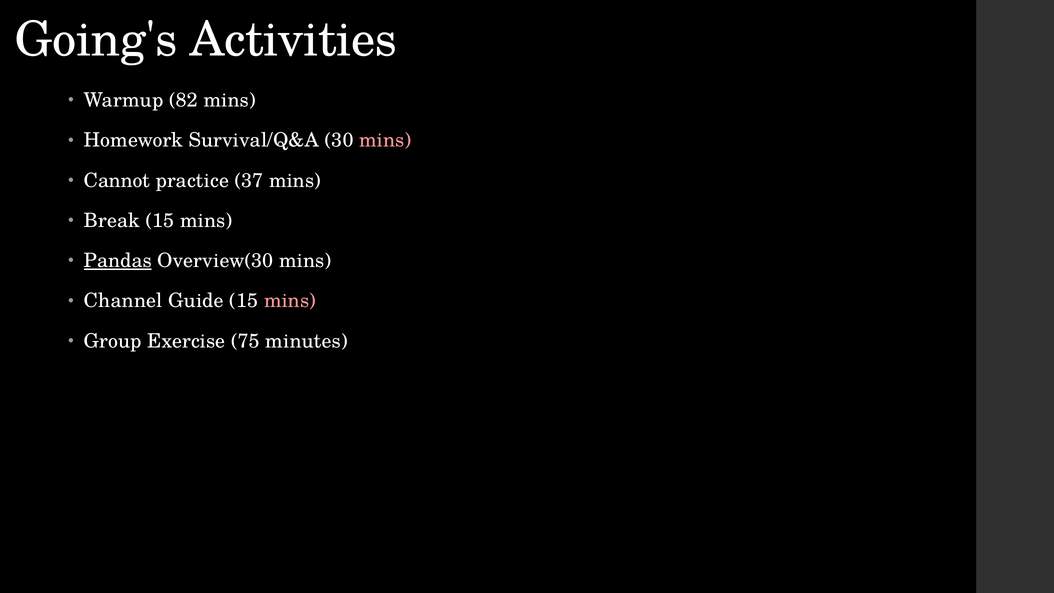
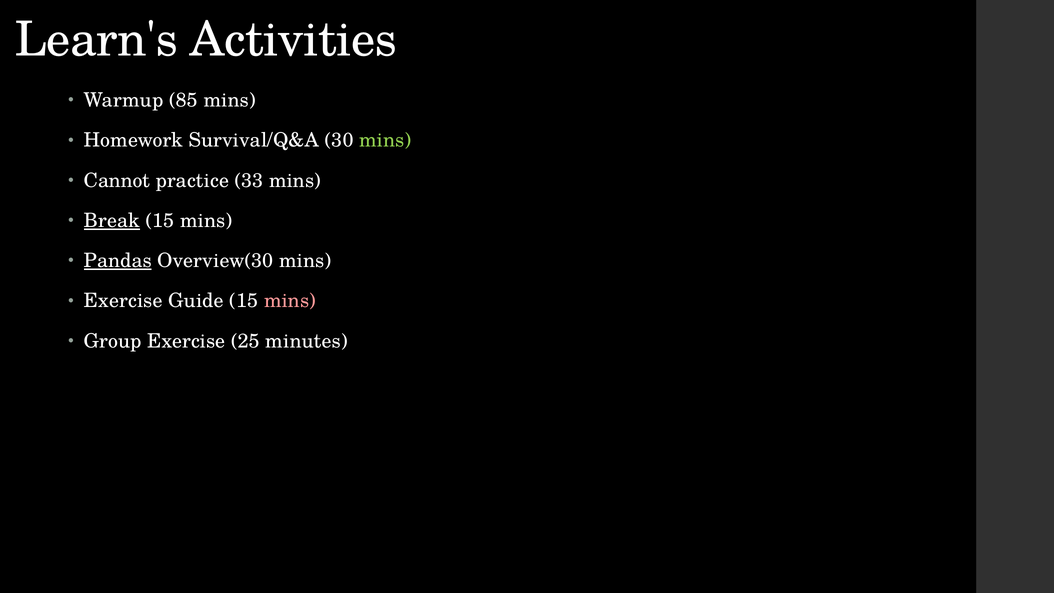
Going's: Going's -> Learn's (96, 40)
82: 82 -> 85 (184, 100)
mins colour: pink -> light green (385, 140)
37: 37 -> 33 (249, 181)
Break underline: none -> present (112, 221)
Channel: Channel -> Exercise (123, 301)
75: 75 -> 25 (245, 341)
